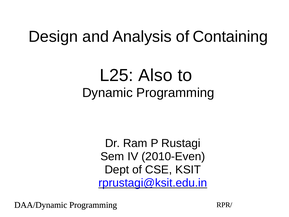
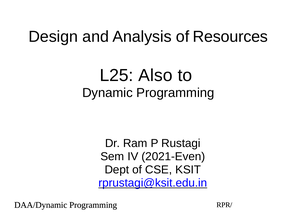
Containing: Containing -> Resources (230, 37)
2010-Even: 2010-Even -> 2021-Even (173, 156)
